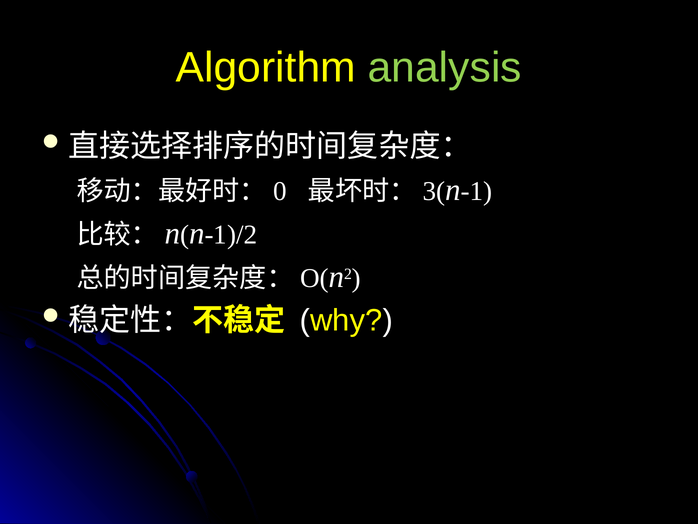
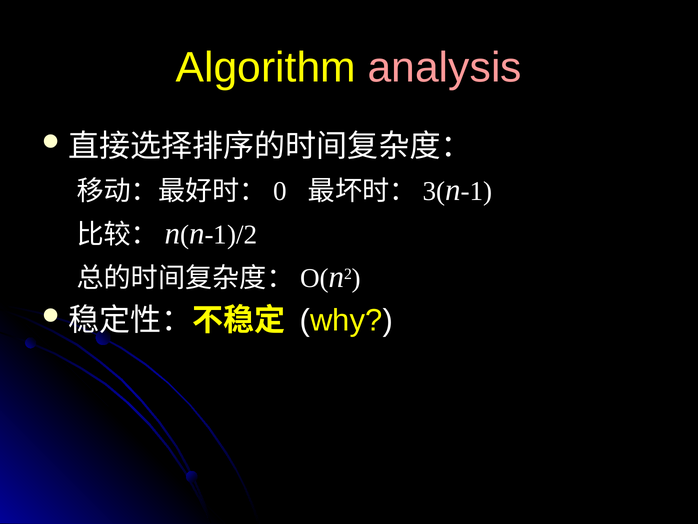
analysis colour: light green -> pink (445, 68)
